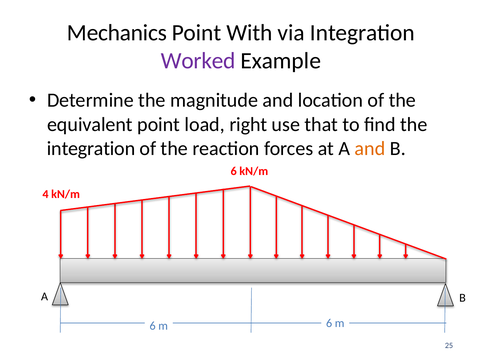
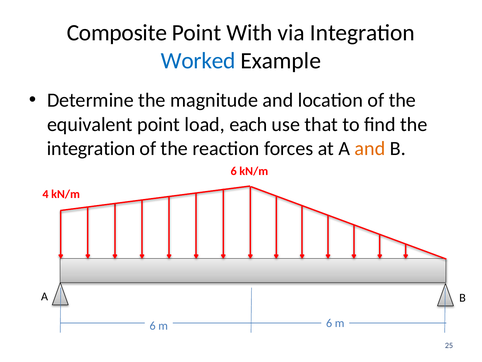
Mechanics: Mechanics -> Composite (117, 33)
Worked colour: purple -> blue (198, 61)
right: right -> each (248, 124)
